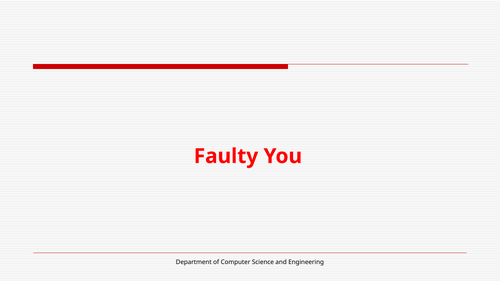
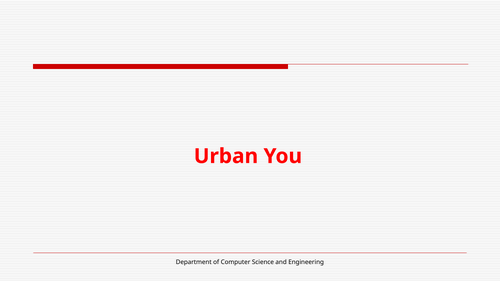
Faulty: Faulty -> Urban (226, 156)
